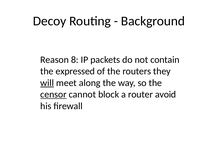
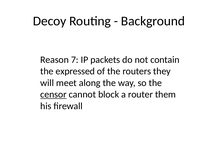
8: 8 -> 7 (75, 60)
will underline: present -> none (47, 83)
avoid: avoid -> them (166, 95)
